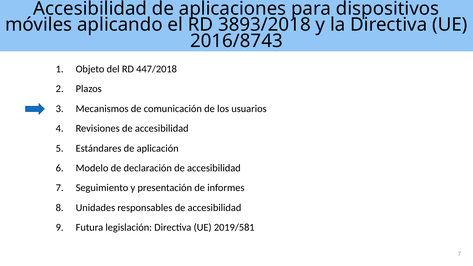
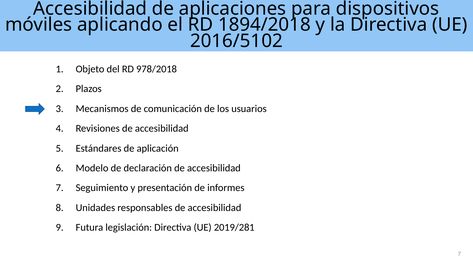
3893/2018: 3893/2018 -> 1894/2018 (264, 25)
2016/8743: 2016/8743 -> 2016/5102 (236, 41)
447/2018: 447/2018 -> 978/2018 (157, 69)
2019/581: 2019/581 -> 2019/281 (234, 228)
